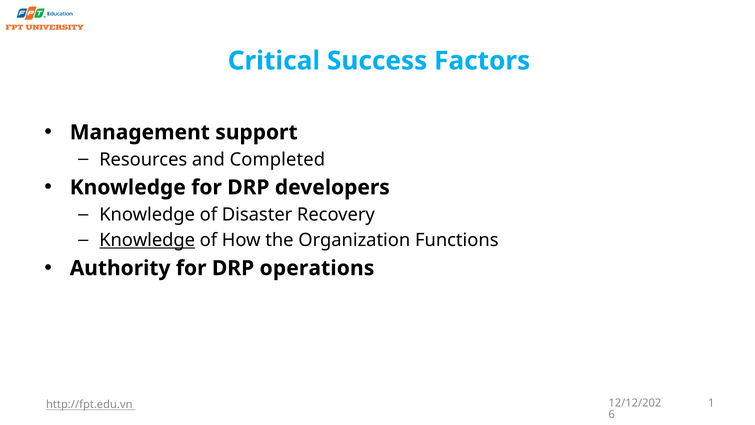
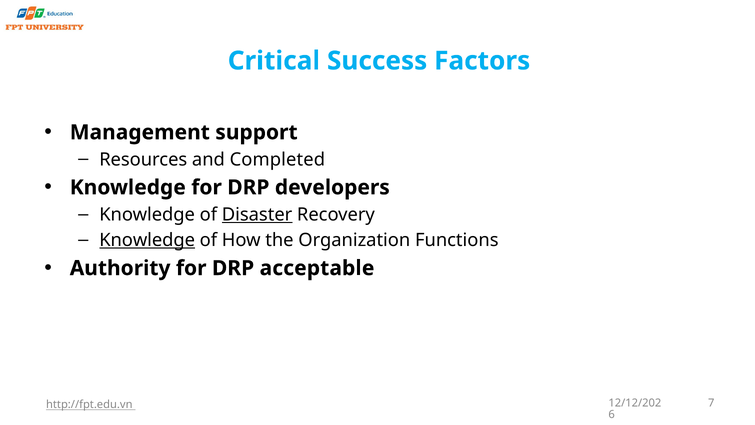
Disaster underline: none -> present (257, 214)
operations: operations -> acceptable (317, 268)
1: 1 -> 7 (711, 403)
